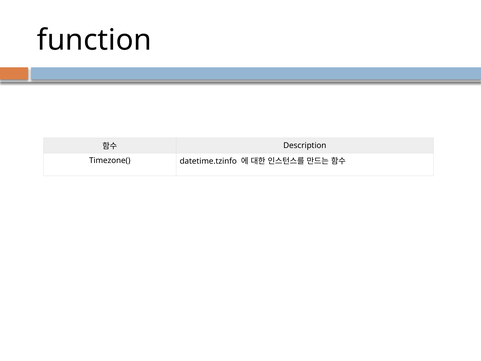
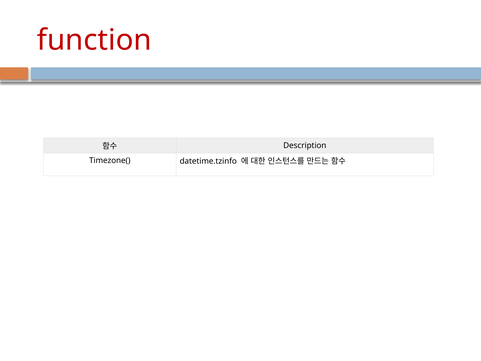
function colour: black -> red (94, 40)
